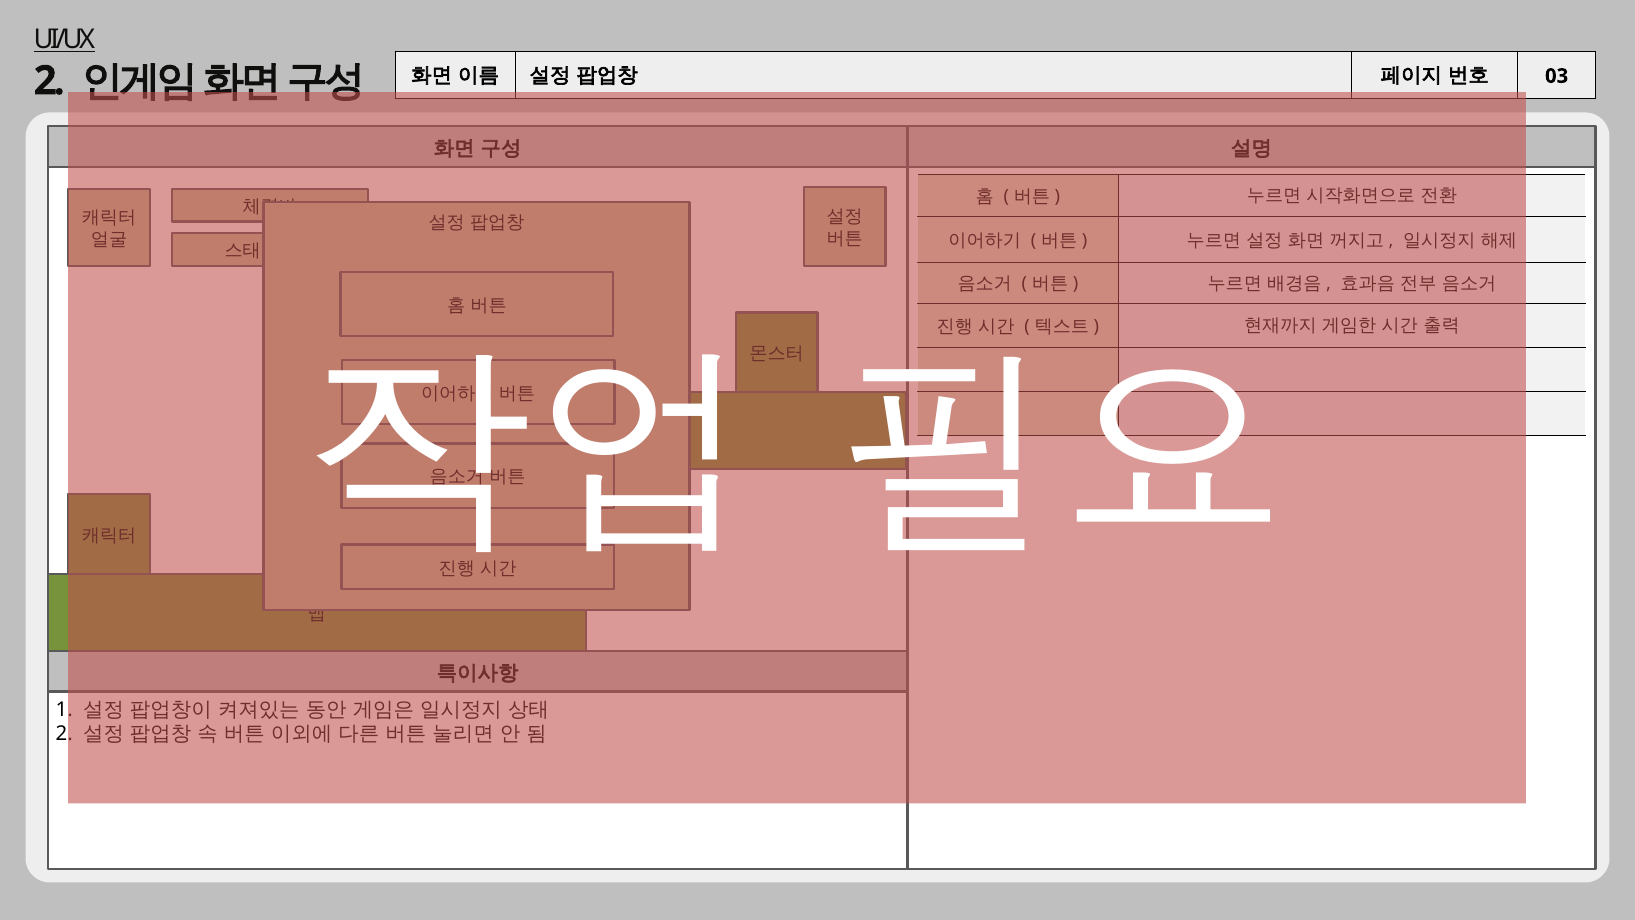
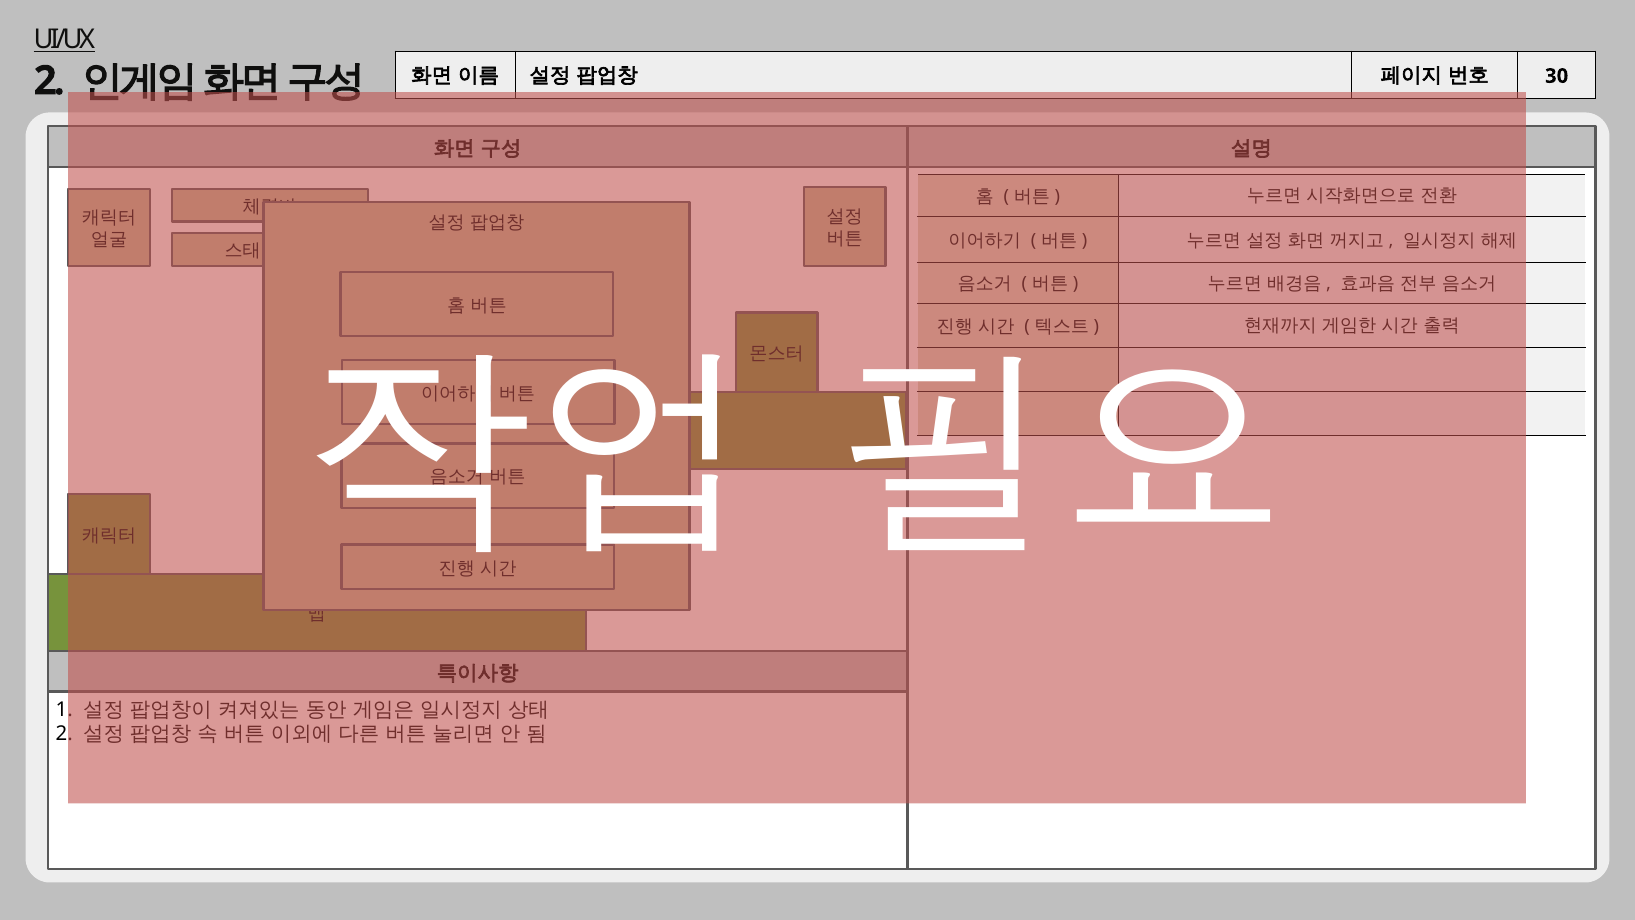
03: 03 -> 30 (1557, 76)
